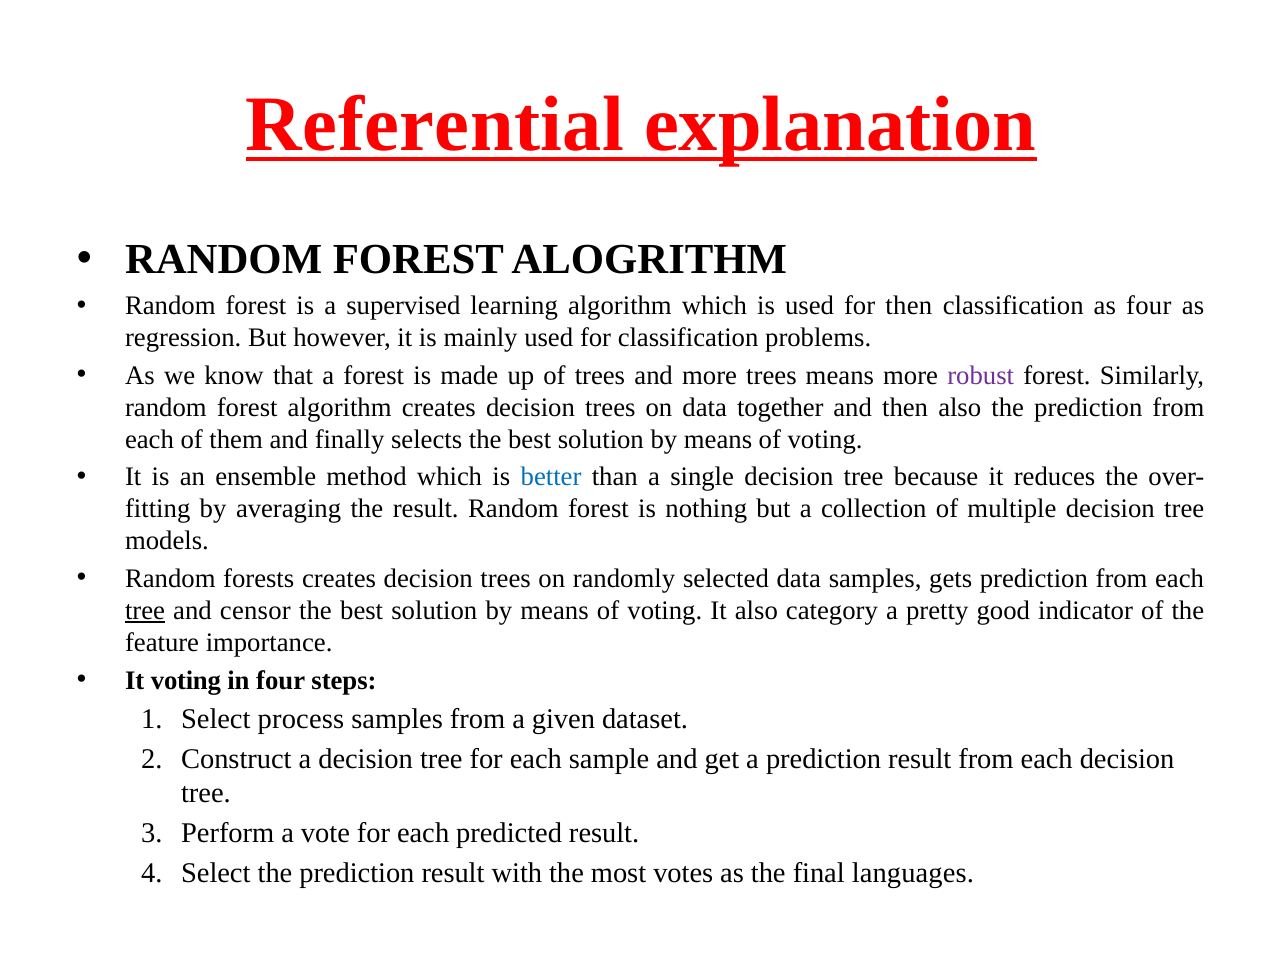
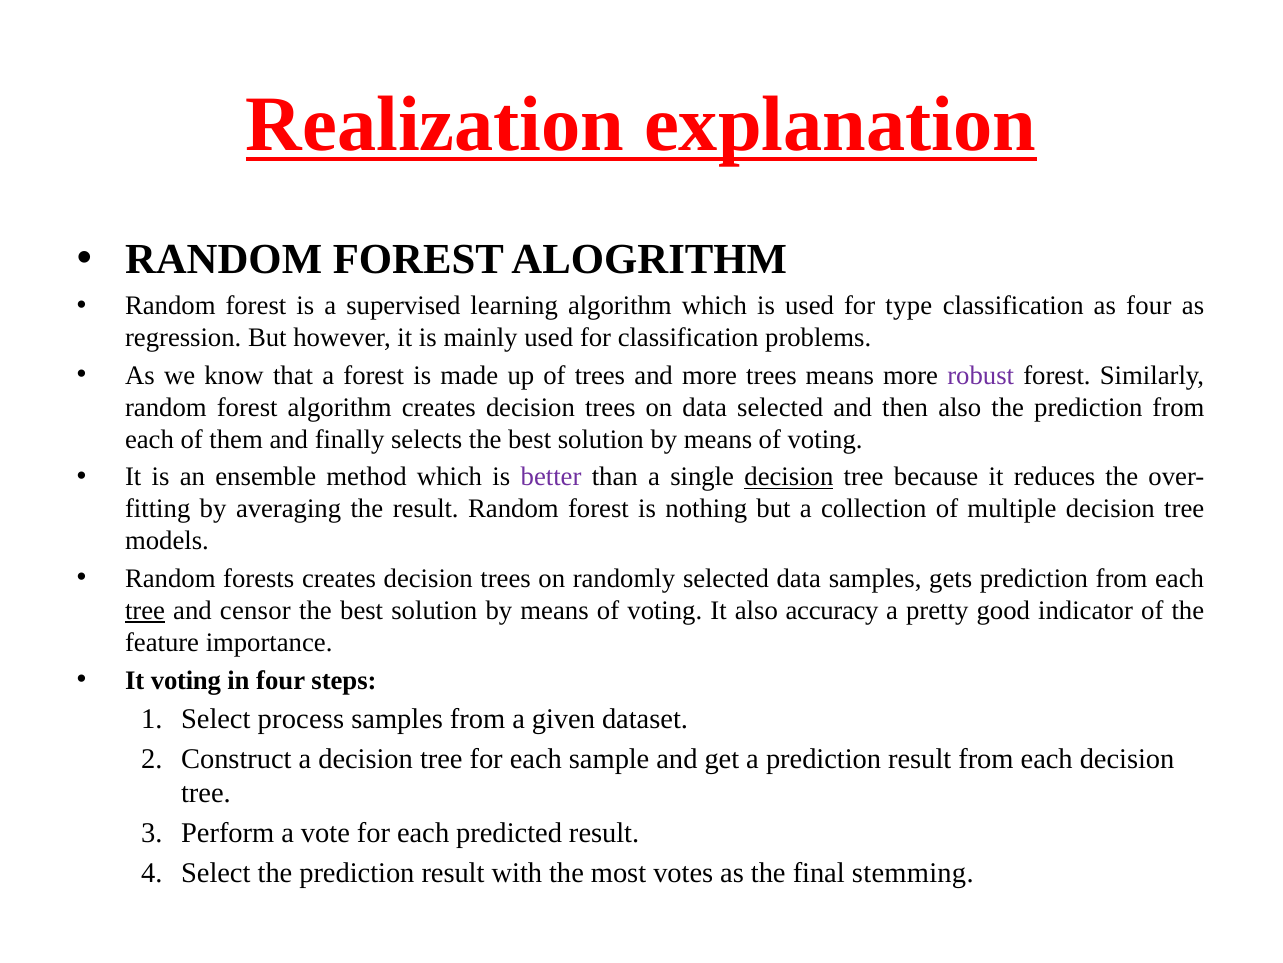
Referential: Referential -> Realization (435, 124)
for then: then -> type (909, 306)
data together: together -> selected (780, 407)
better colour: blue -> purple (551, 477)
decision underline: none -> present (789, 477)
category: category -> accuracy (832, 610)
languages: languages -> stemming (913, 872)
